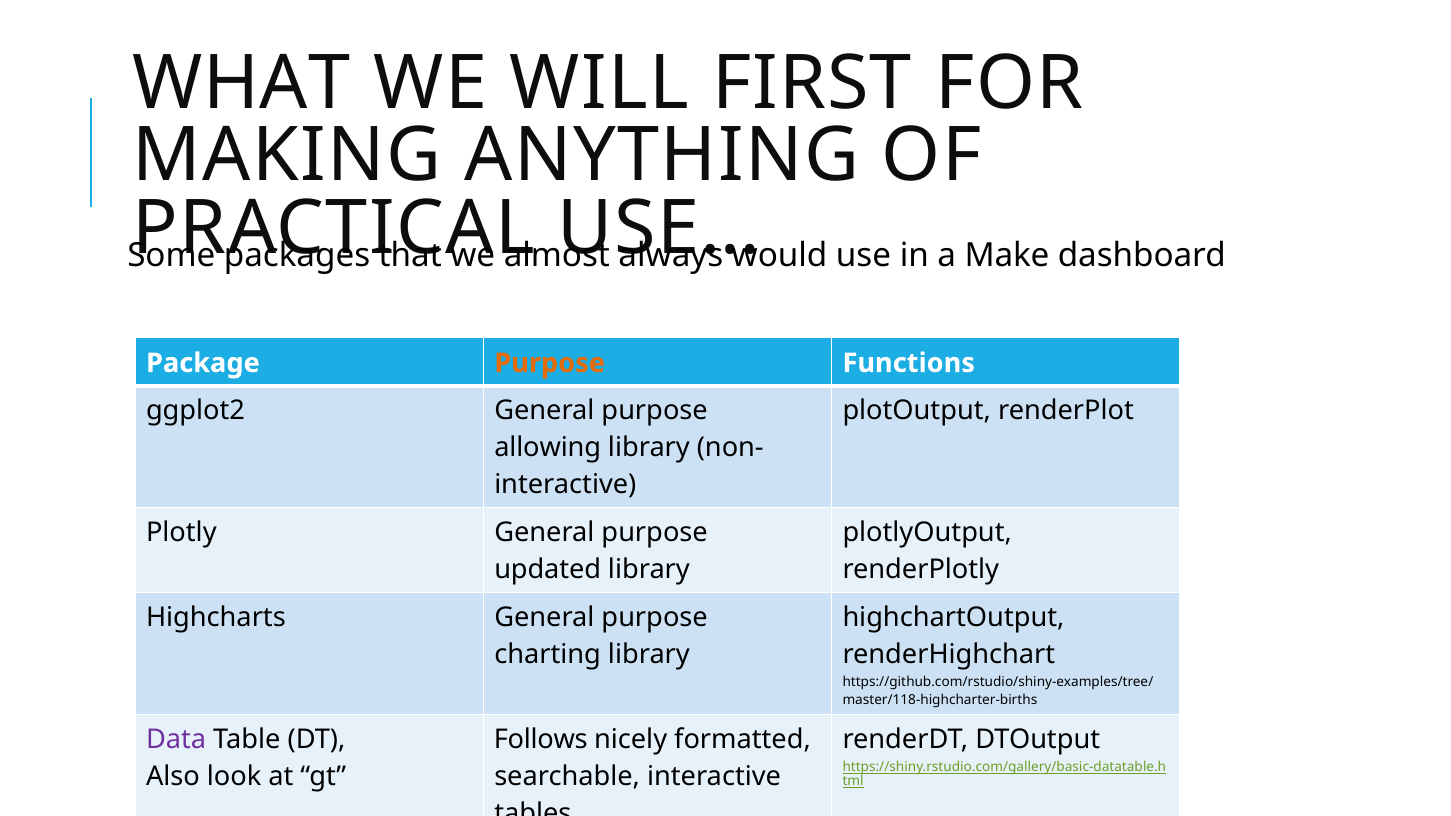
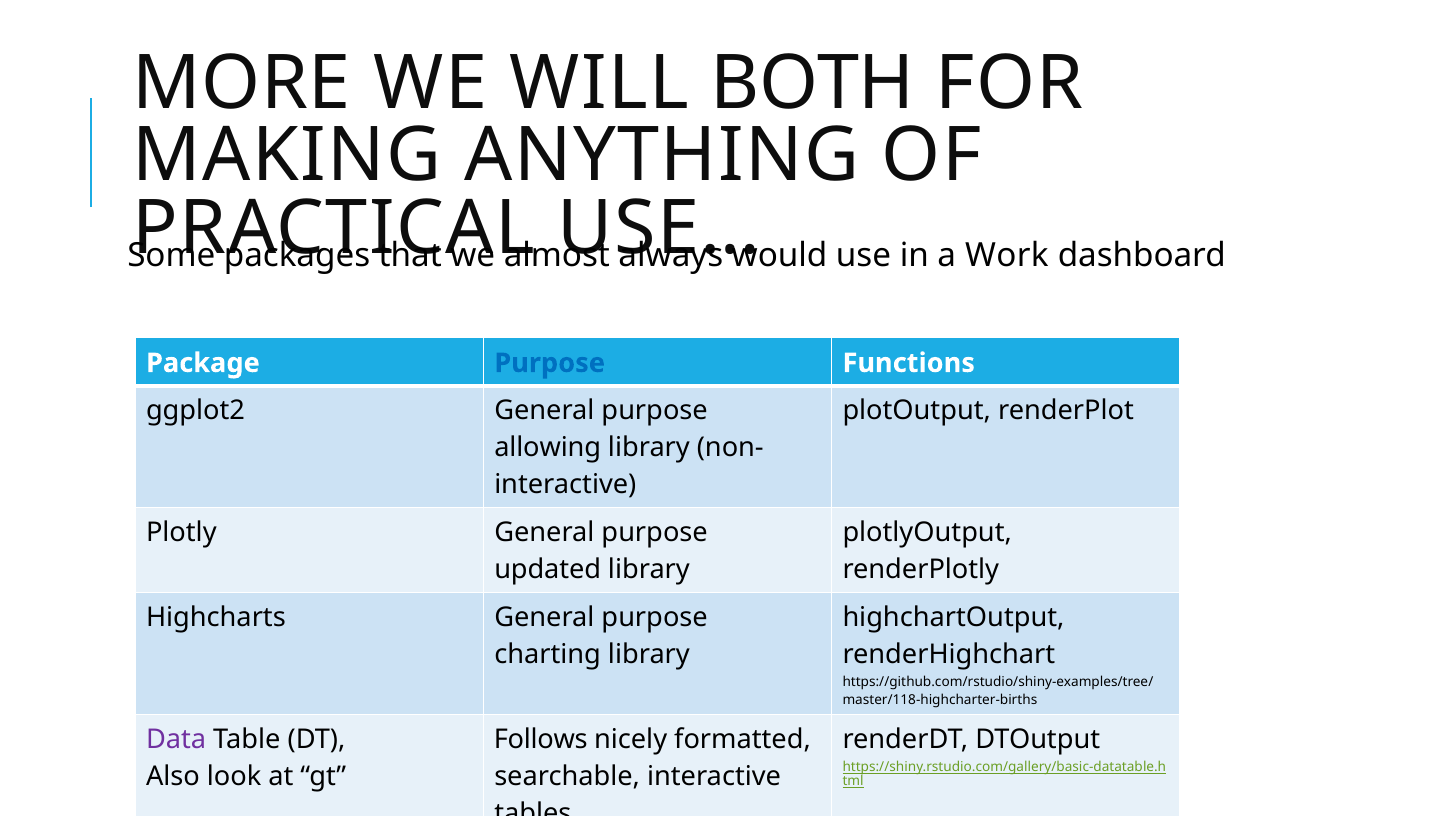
WHAT: WHAT -> MORE (242, 83)
FIRST: FIRST -> BOTH (813, 83)
Make: Make -> Work (1007, 256)
Purpose colour: orange -> blue (550, 363)
